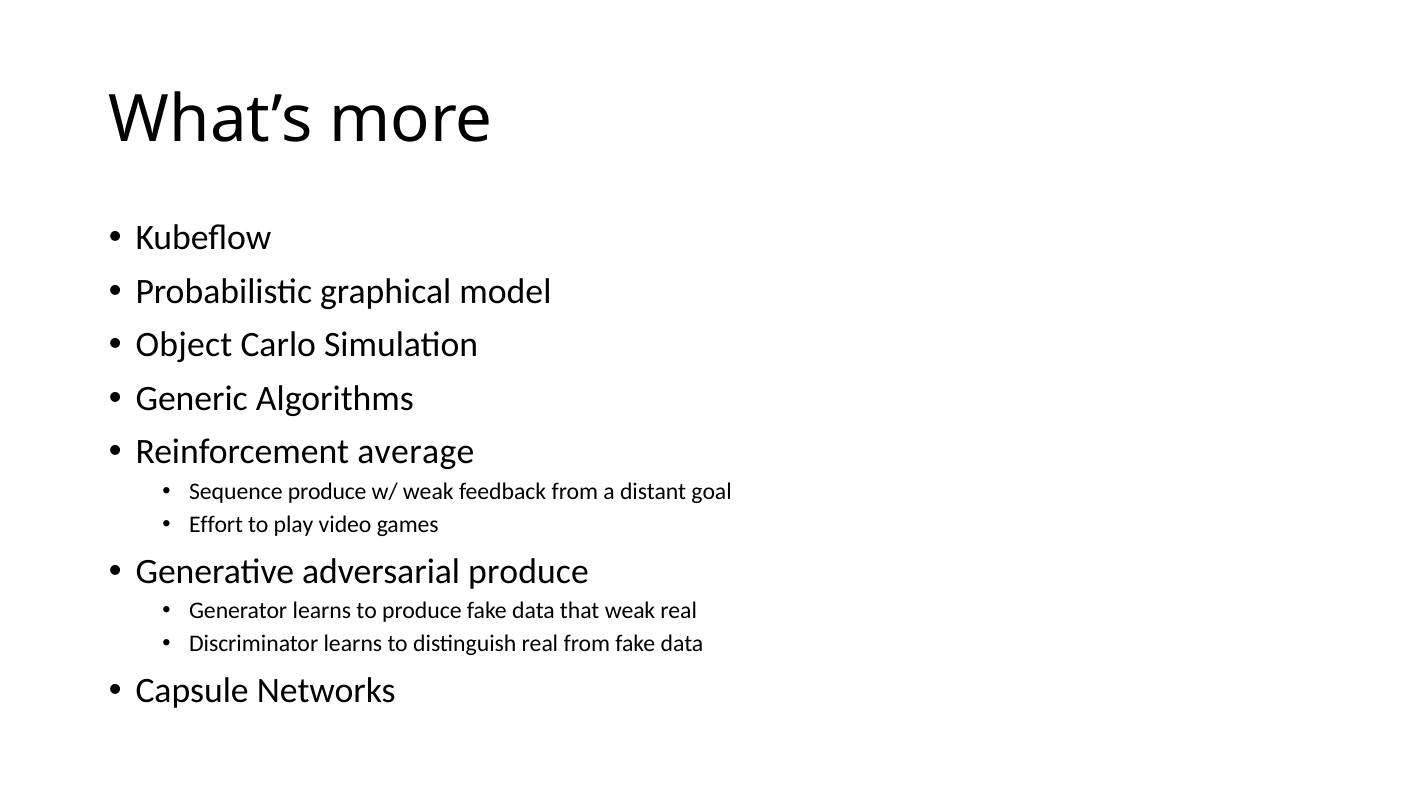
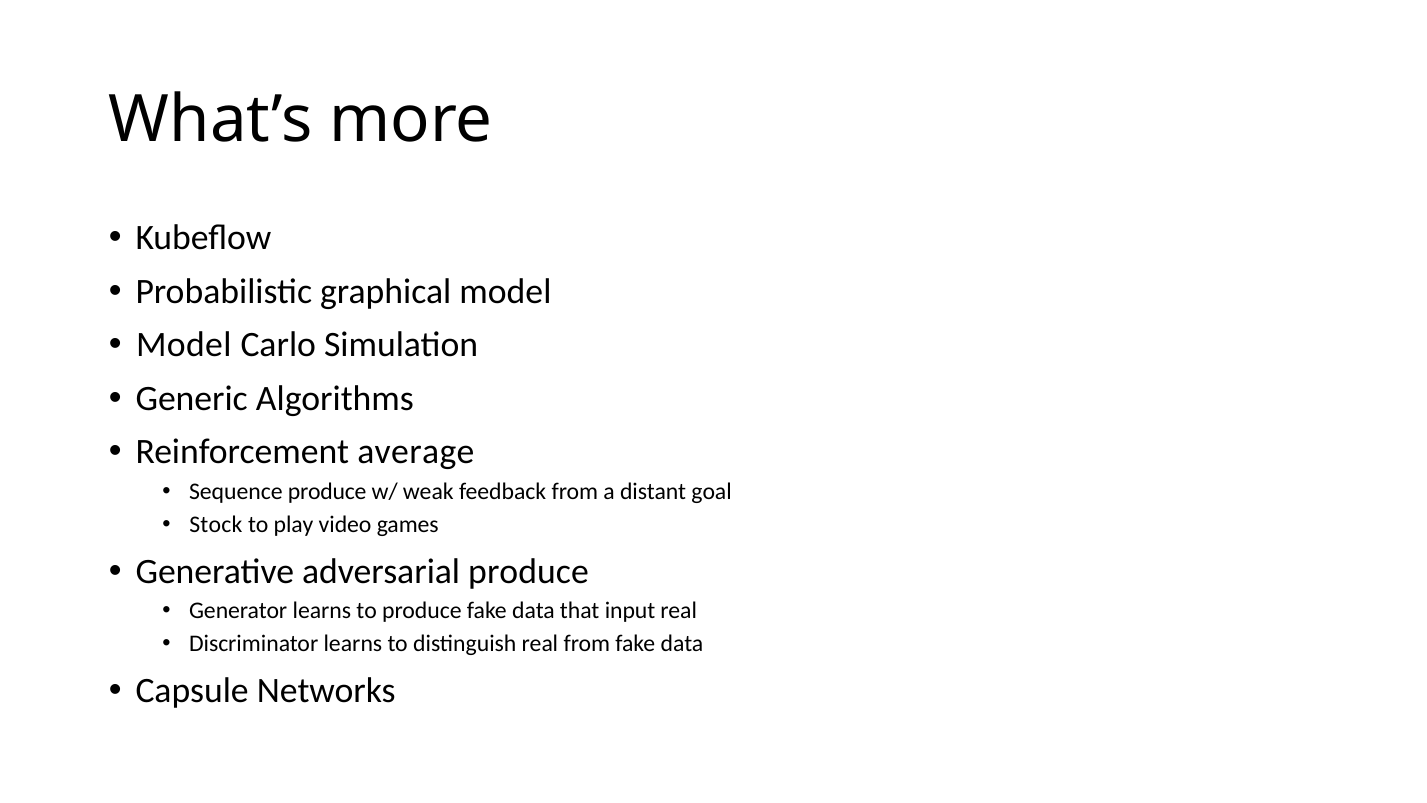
Object: Object -> Model (184, 345)
Effort: Effort -> Stock (216, 524)
that weak: weak -> input (630, 611)
